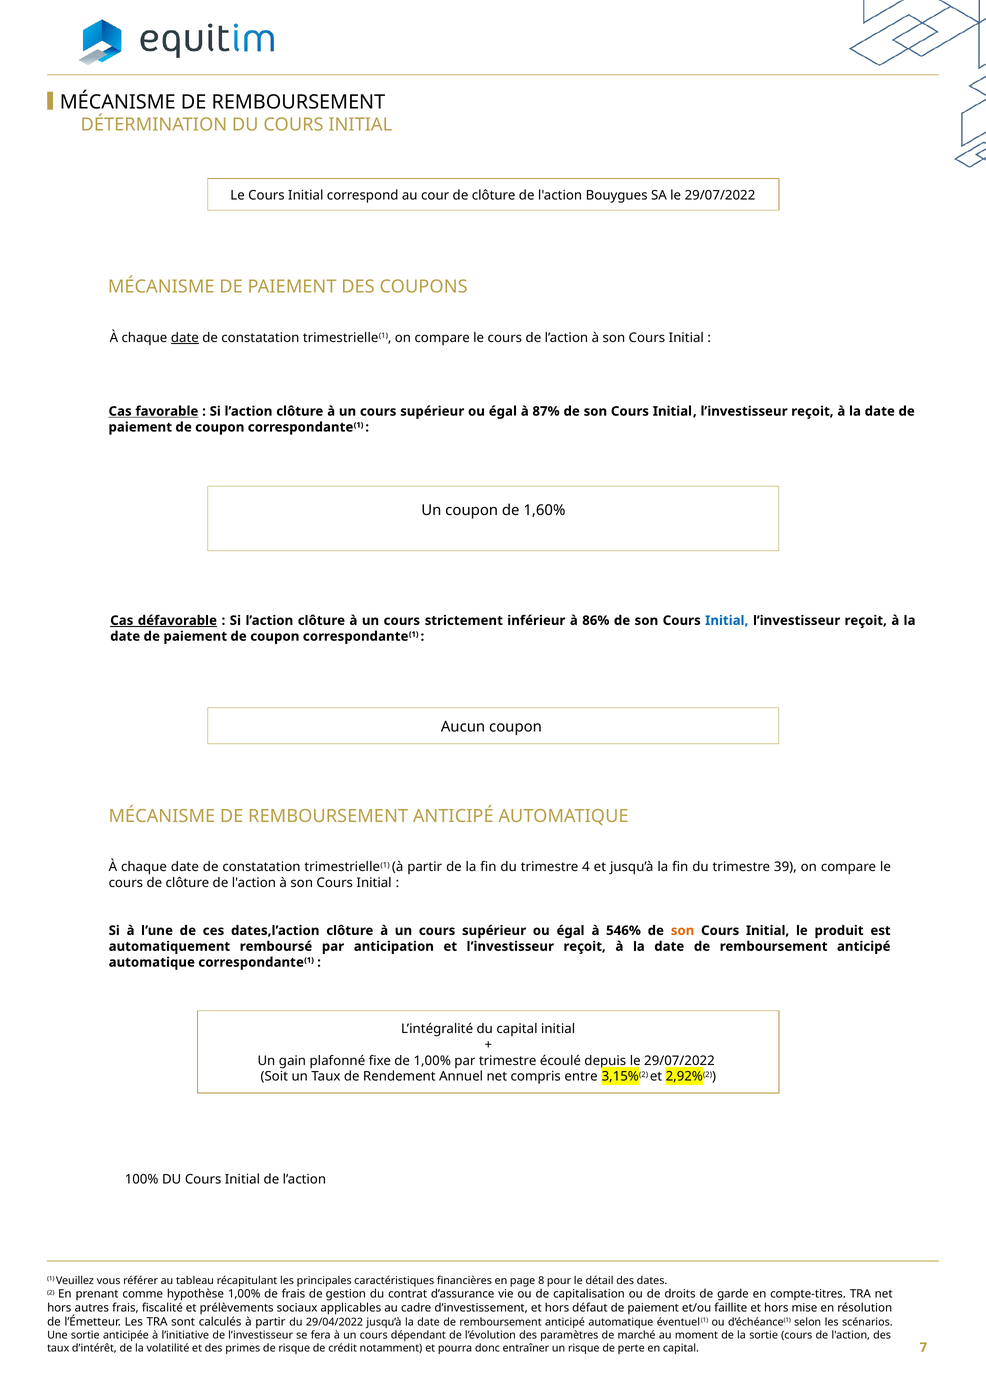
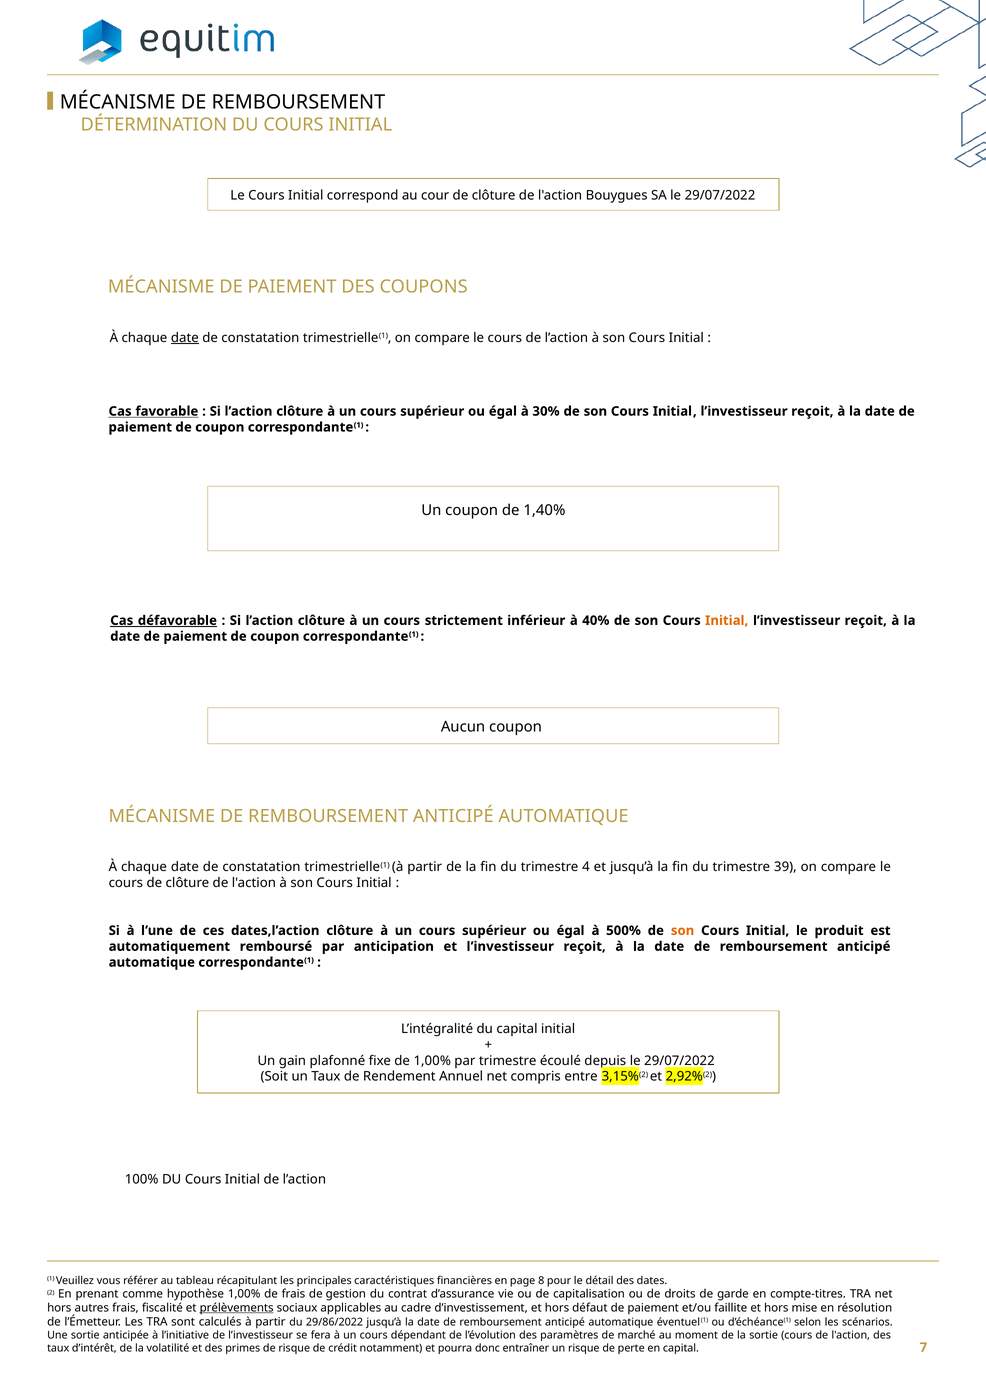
87%: 87% -> 30% (546, 411)
1,60%: 1,60% -> 1,40% (544, 511)
86%: 86% -> 40% (596, 621)
Initial colour: blue -> orange (727, 621)
546%: 546% -> 500% (623, 931)
prélèvements underline: none -> present (237, 1308)
29/04/2022: 29/04/2022 -> 29/86/2022 (335, 1323)
